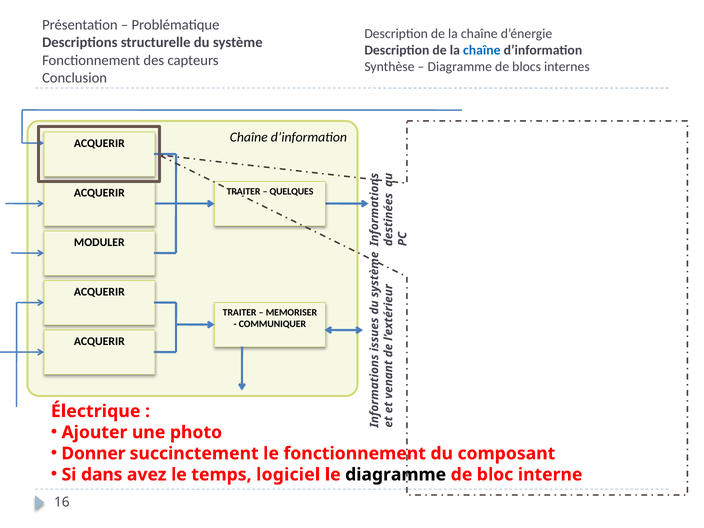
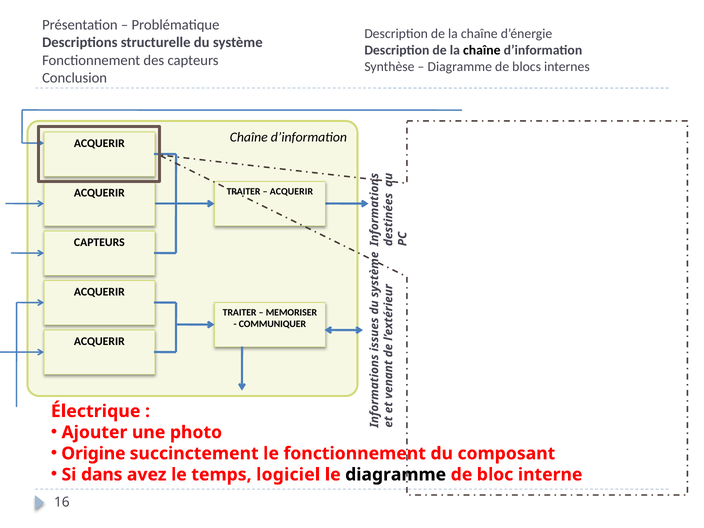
chaîne colour: blue -> black (482, 50)
QUELQUES: QUELQUES -> ACQUERIR (291, 191)
MODULER: MODULER -> CAPTEURS (99, 242)
Donner: Donner -> Origine (93, 453)
